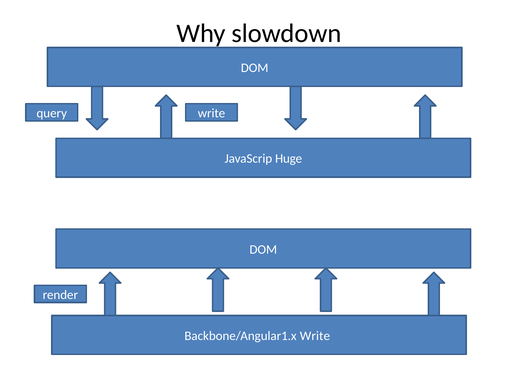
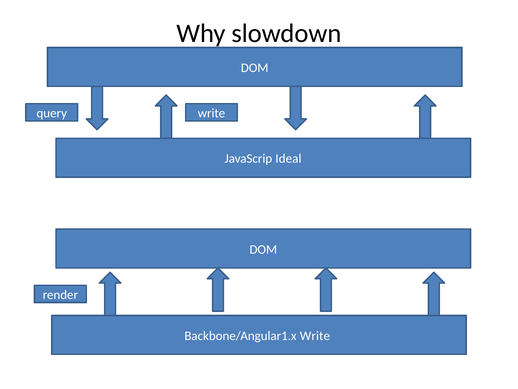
Huge: Huge -> Ideal (288, 158)
